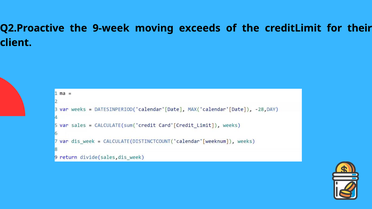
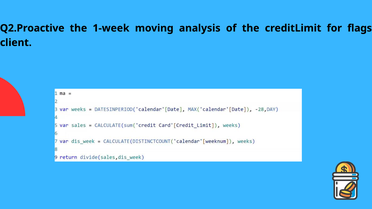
9-week: 9-week -> 1-week (111, 28)
exceeds: exceeds -> analysis (200, 28)
their: their -> flags (360, 28)
